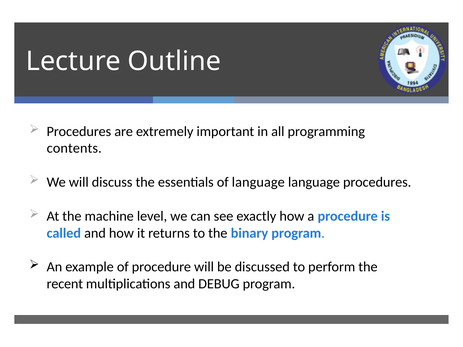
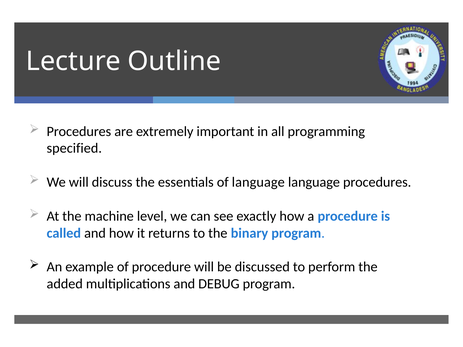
contents: contents -> specified (74, 148)
recent: recent -> added (65, 284)
